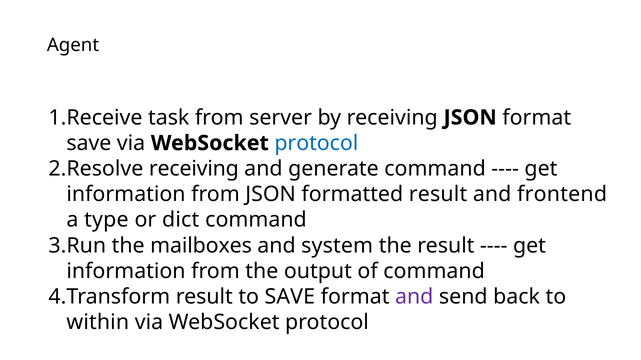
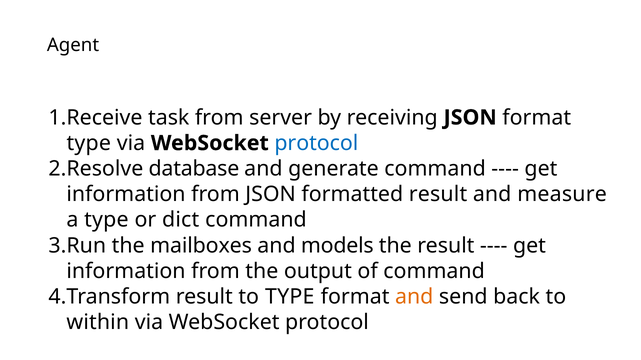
save: save -> type (89, 143)
receiving: receiving -> database (194, 169)
frontend: frontend -> measure (562, 195)
system: system -> models (337, 246)
to SAVE: SAVE -> TYPE (290, 297)
and colour: purple -> orange (414, 297)
